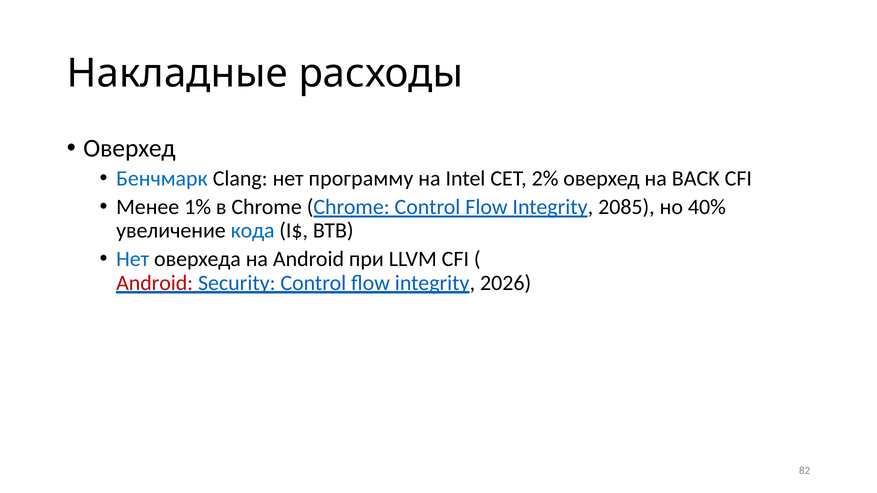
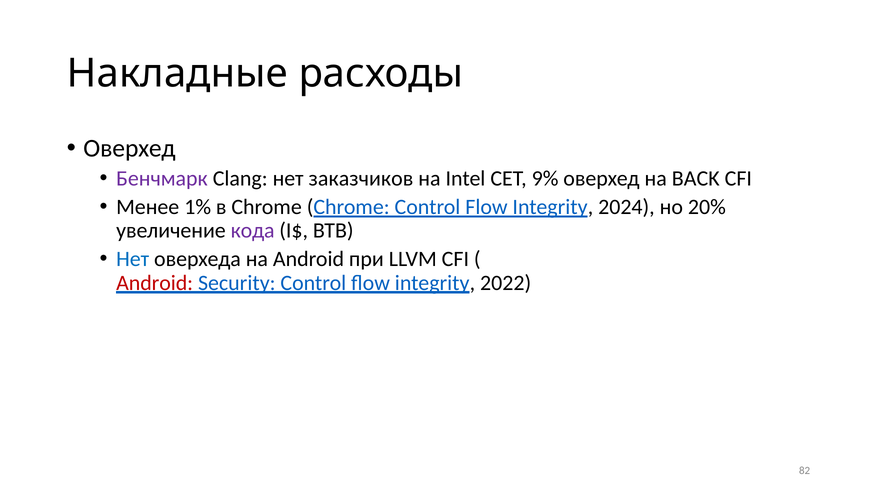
Бенчмарк colour: blue -> purple (162, 178)
программу: программу -> заказчиков (361, 178)
2%: 2% -> 9% (545, 178)
2085: 2085 -> 2024 (626, 207)
40%: 40% -> 20% (707, 207)
кода colour: blue -> purple (253, 231)
2026: 2026 -> 2022 (506, 283)
